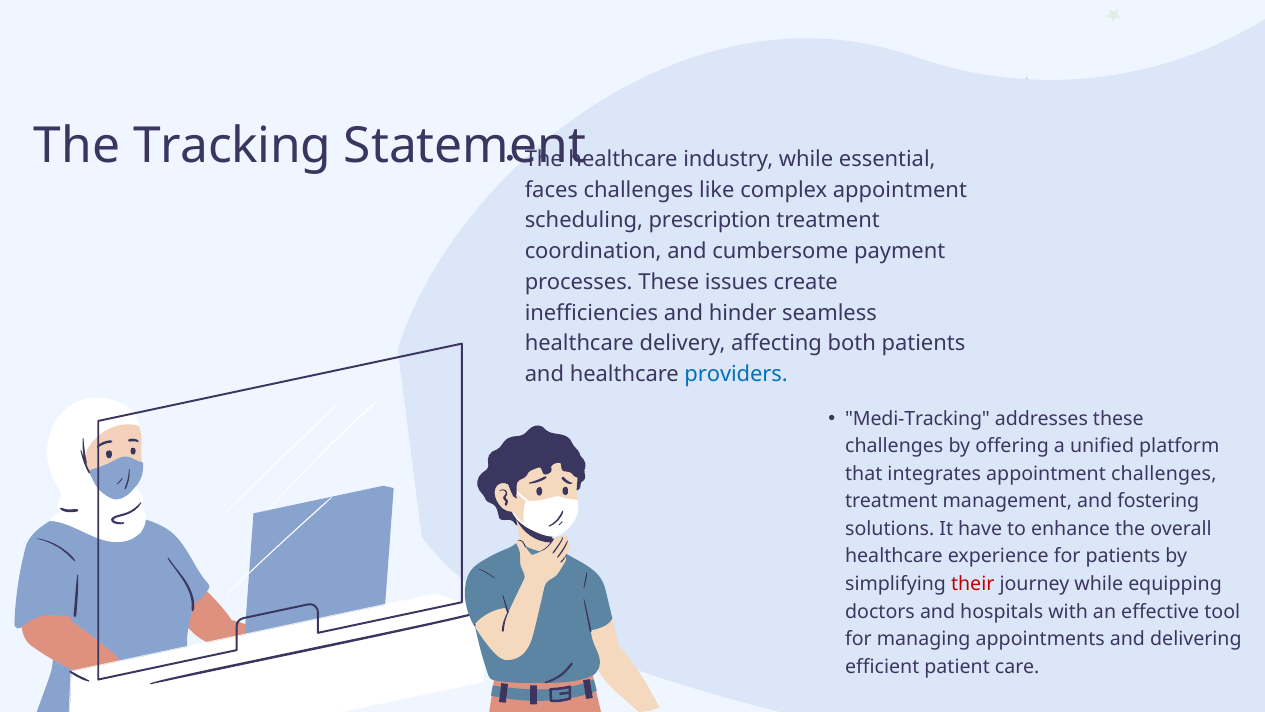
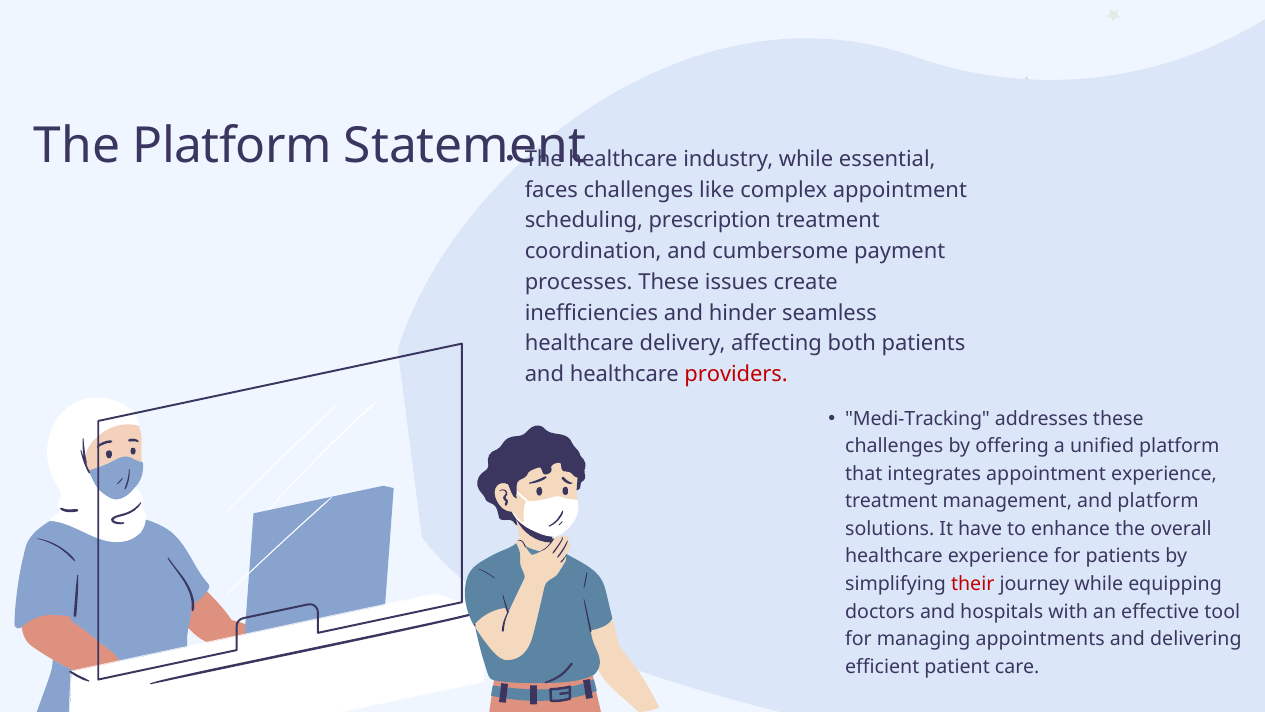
The Tracking: Tracking -> Platform (232, 146)
providers colour: blue -> red (736, 374)
appointment challenges: challenges -> experience (1164, 474)
and fostering: fostering -> platform (1158, 501)
